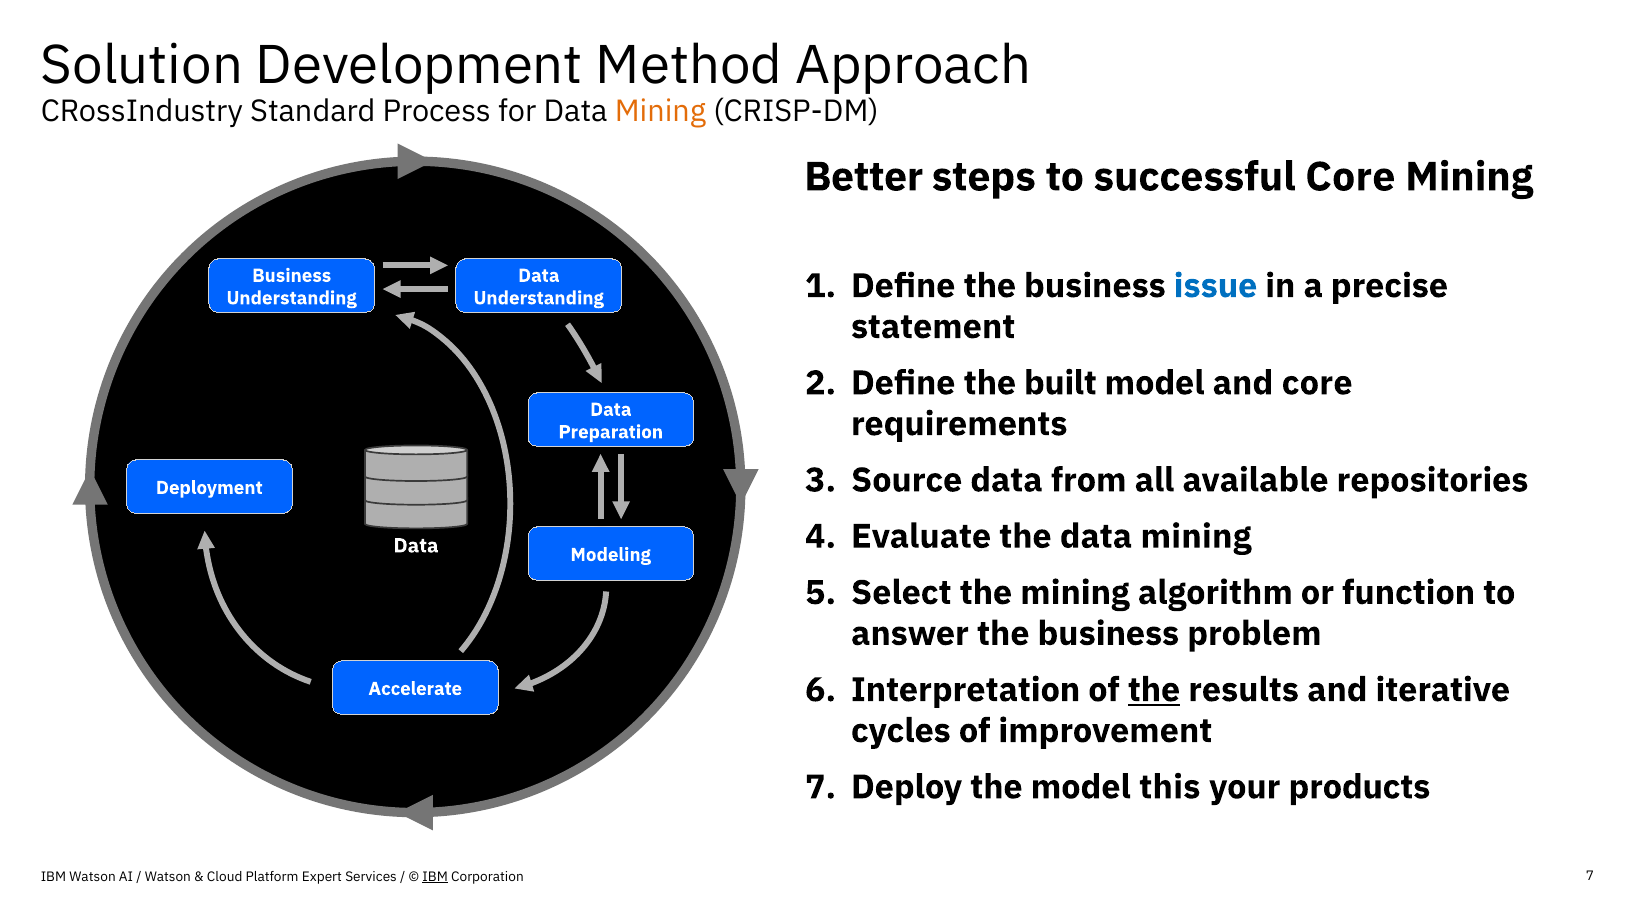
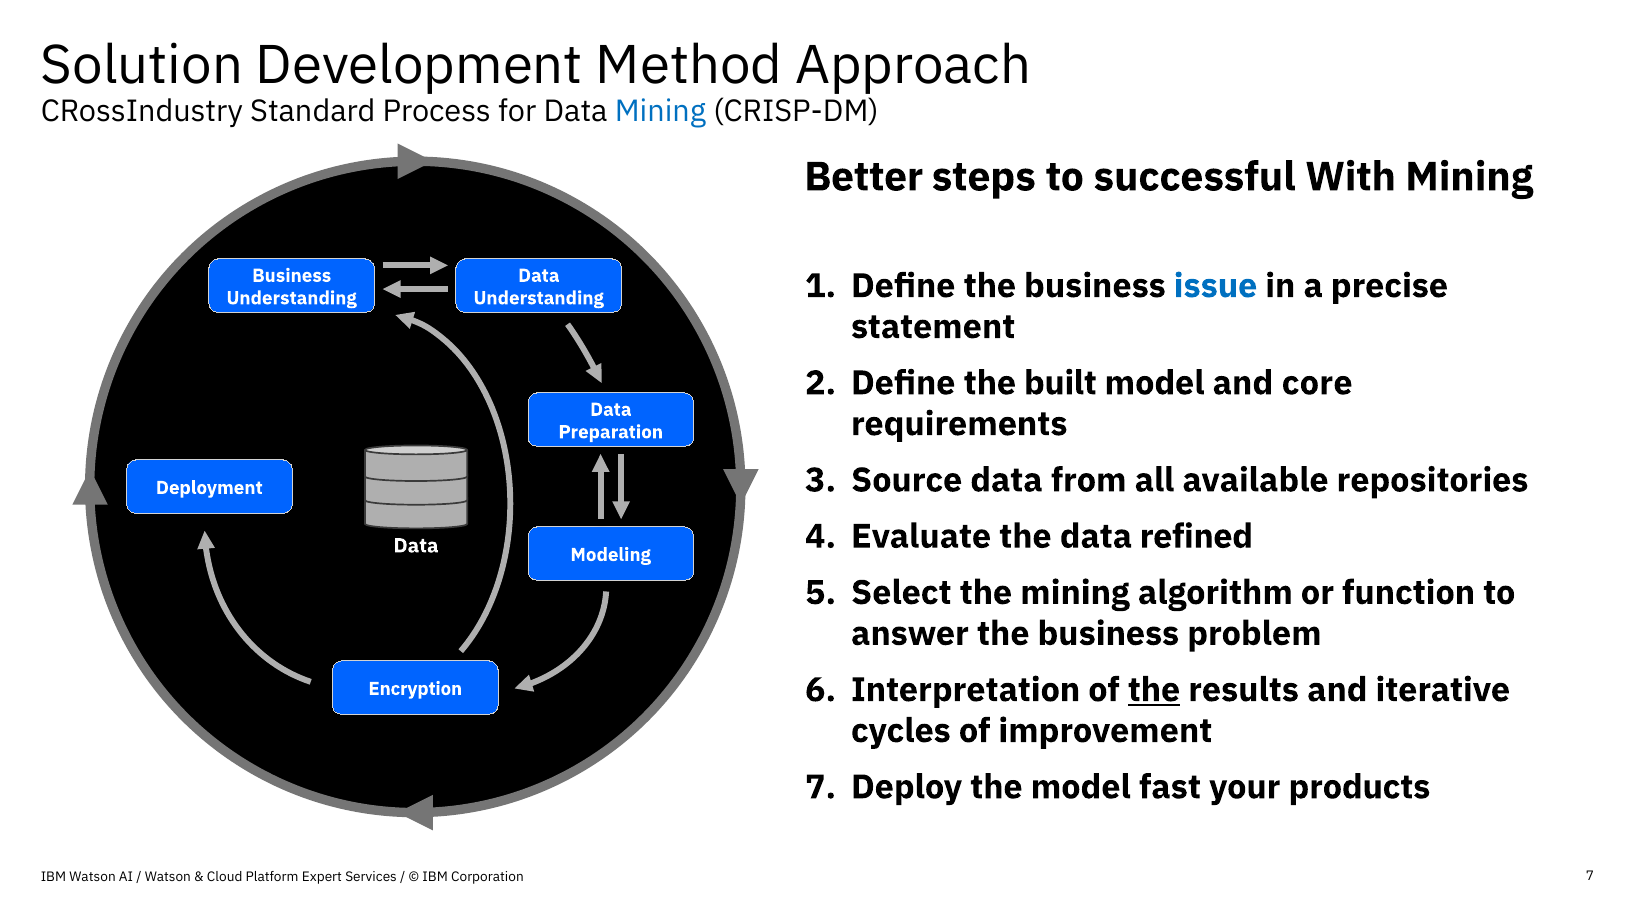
Mining colour: orange -> blue (660, 111)
successful Core: Core -> With (1351, 177)
the data mining: mining -> refined (1196, 536)
Accelerate: Accelerate -> Encryption (415, 689)
this: this -> fast (1170, 787)
IBM underline: present -> none (435, 876)
